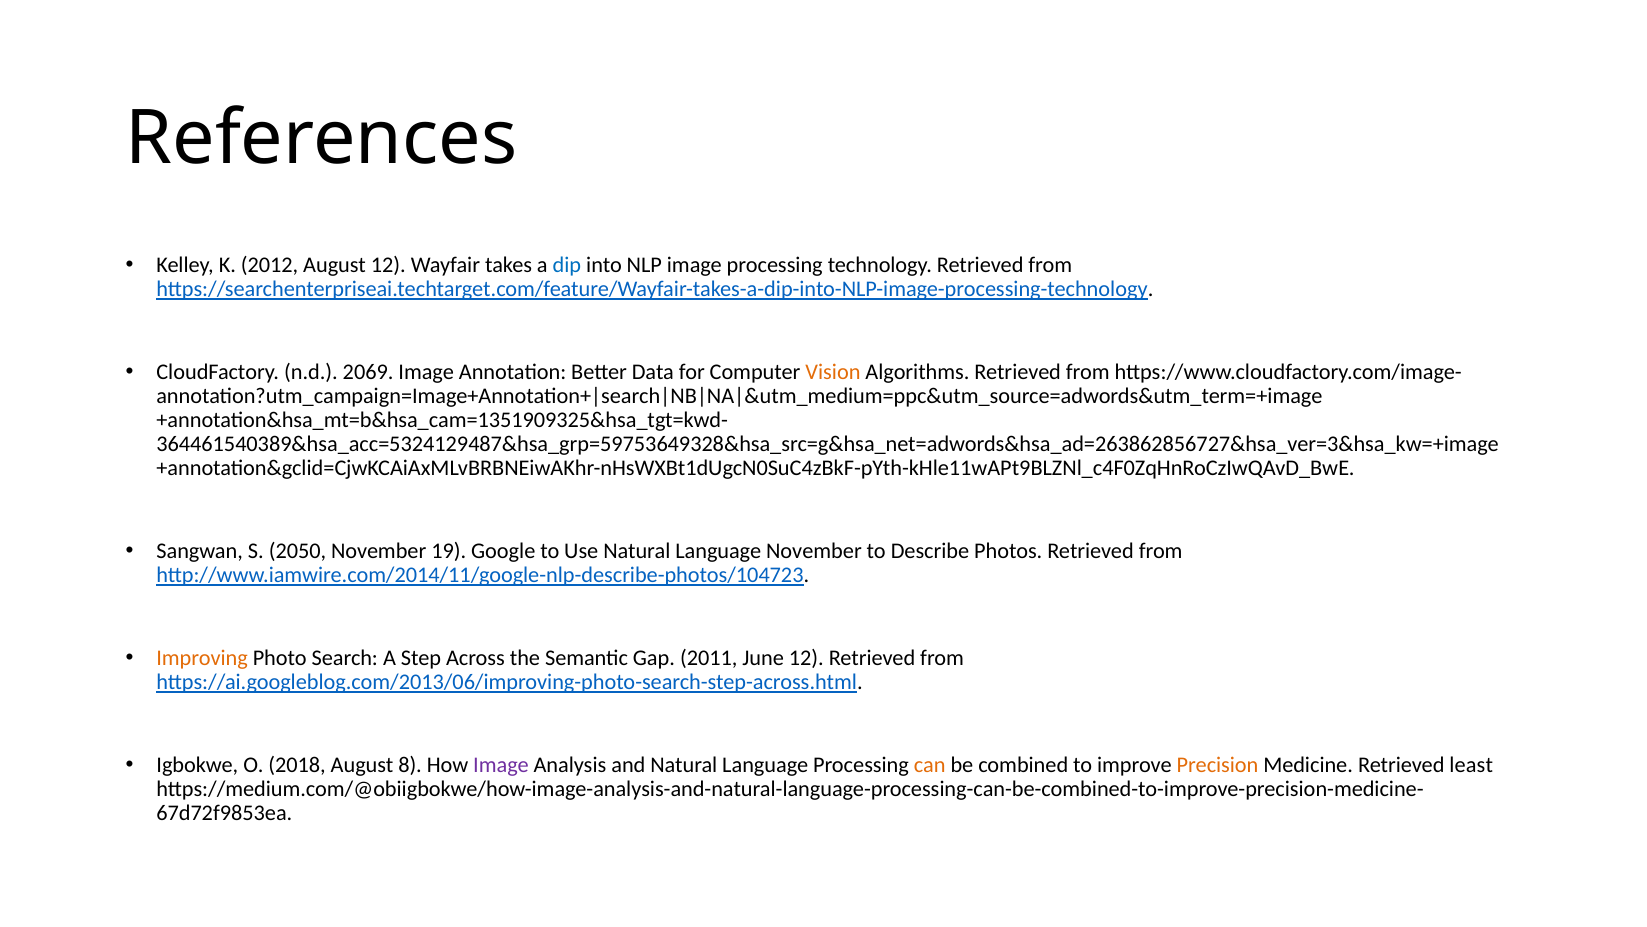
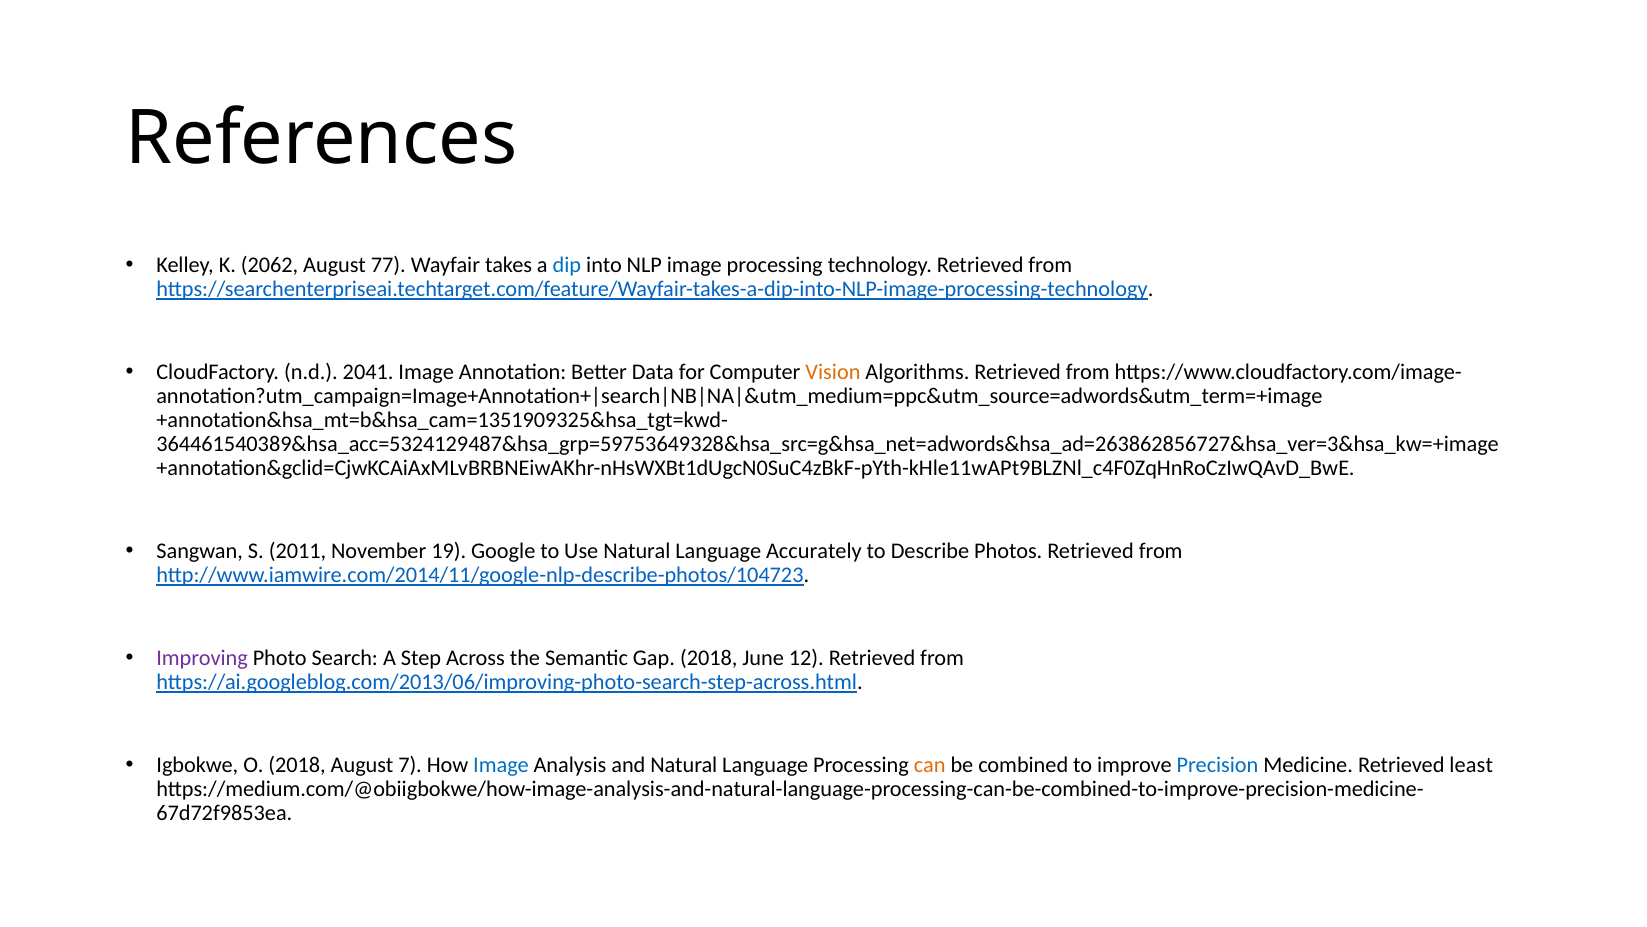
2012: 2012 -> 2062 (270, 265)
August 12: 12 -> 77 (388, 265)
2069: 2069 -> 2041 (368, 372)
2050: 2050 -> 2011 (297, 551)
Language November: November -> Accurately (814, 551)
Improving colour: orange -> purple (202, 658)
Gap 2011: 2011 -> 2018 (709, 658)
8: 8 -> 7 (410, 765)
Image colour: purple -> blue (501, 765)
Precision colour: orange -> blue (1217, 765)
